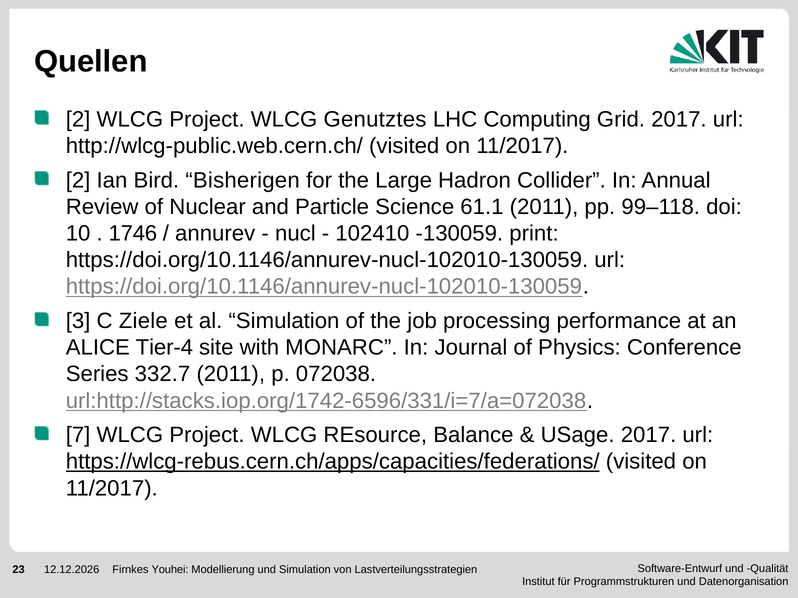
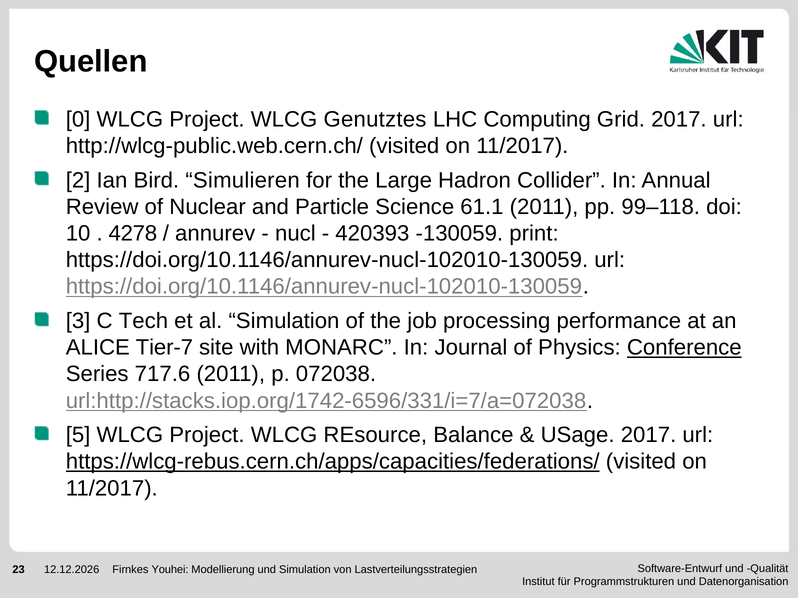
2: 2 -> 0 (78, 119)
Bisherigen: Bisherigen -> Simulieren (243, 180)
1746: 1746 -> 4278 (133, 234)
102410: 102410 -> 420393 (372, 234)
Ziele: Ziele -> Tech (143, 321)
Tier-4: Tier-4 -> Tier-7 (164, 348)
Conference underline: none -> present (684, 348)
332.7: 332.7 -> 717.6 (162, 374)
7: 7 -> 5 (78, 435)
